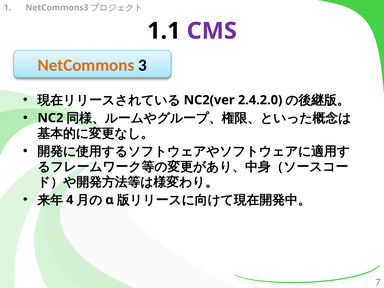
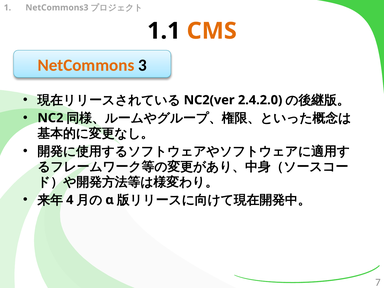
CMS colour: purple -> orange (212, 31)
